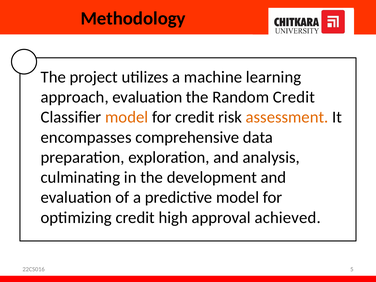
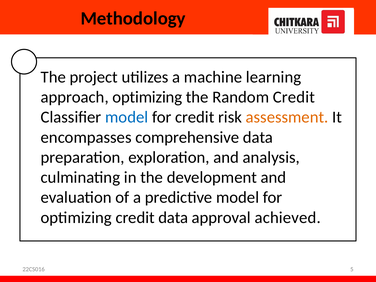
approach evaluation: evaluation -> optimizing (147, 97)
model colour: orange -> blue (127, 117)
credit high: high -> data (173, 217)
